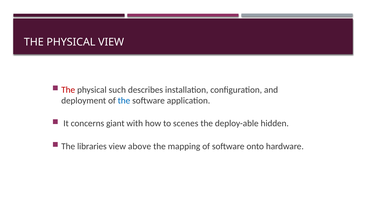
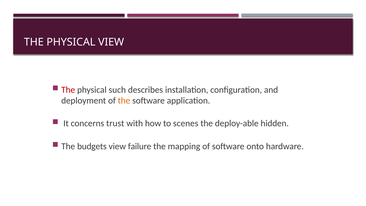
the colour: blue -> orange (124, 101)
giant: giant -> trust (115, 123)
libraries: libraries -> budgets (92, 146)
above: above -> failure (140, 146)
